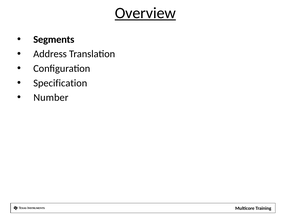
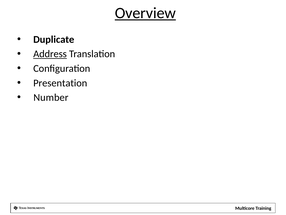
Segments: Segments -> Duplicate (54, 39)
Address underline: none -> present (50, 54)
Specification: Specification -> Presentation (60, 83)
